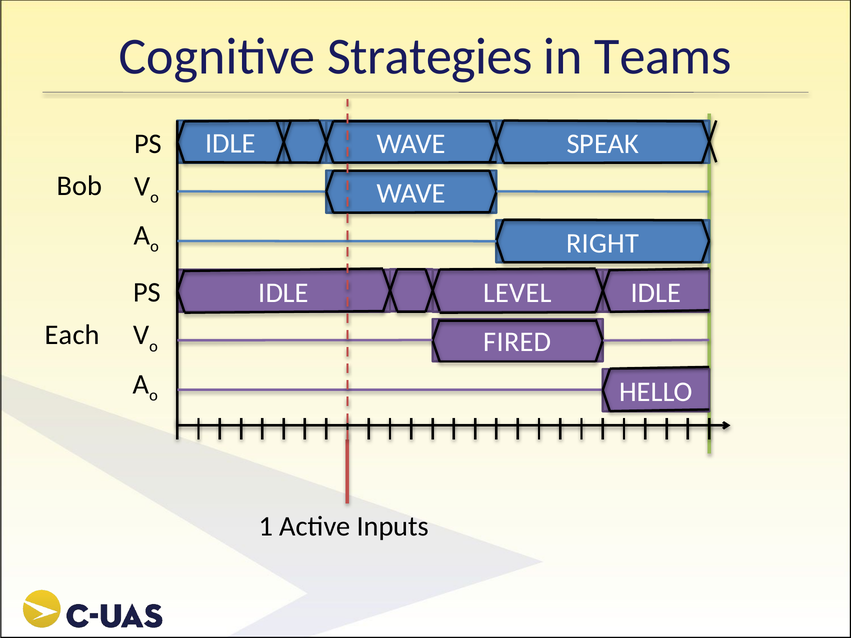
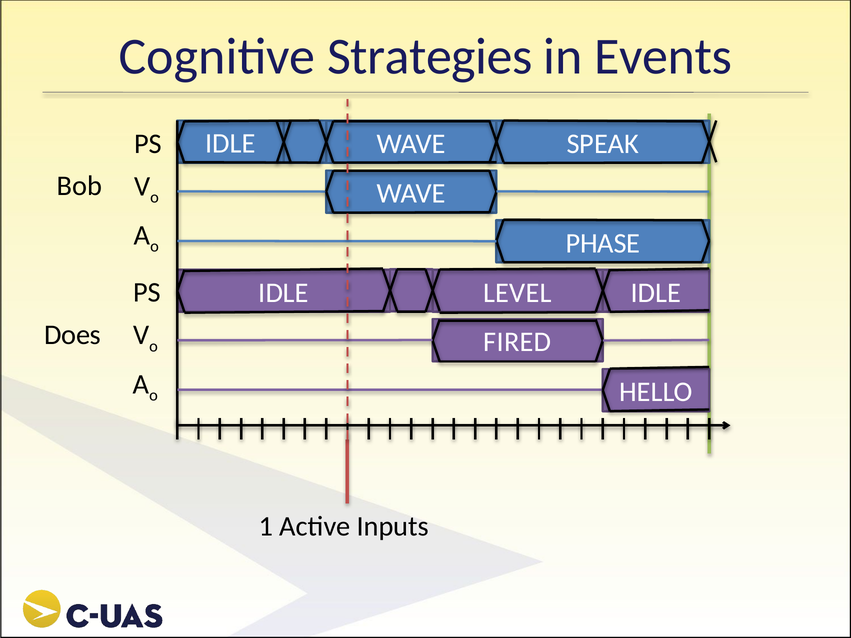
Teams: Teams -> Events (663, 57)
RIGHT: RIGHT -> PHASE (603, 243)
Each: Each -> Does (73, 335)
